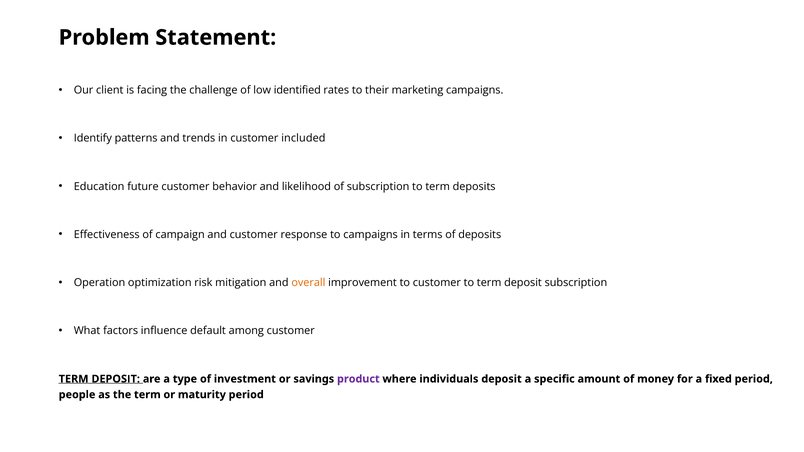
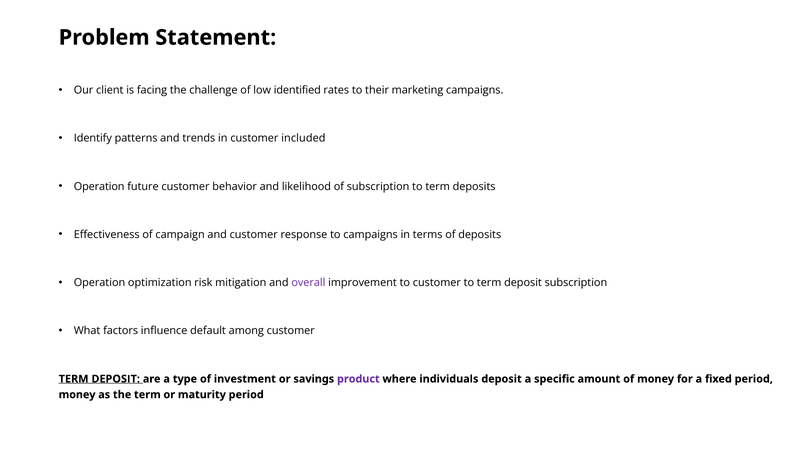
Education: Education -> Operation (99, 187)
overall colour: orange -> purple (308, 283)
people: people -> money (77, 395)
